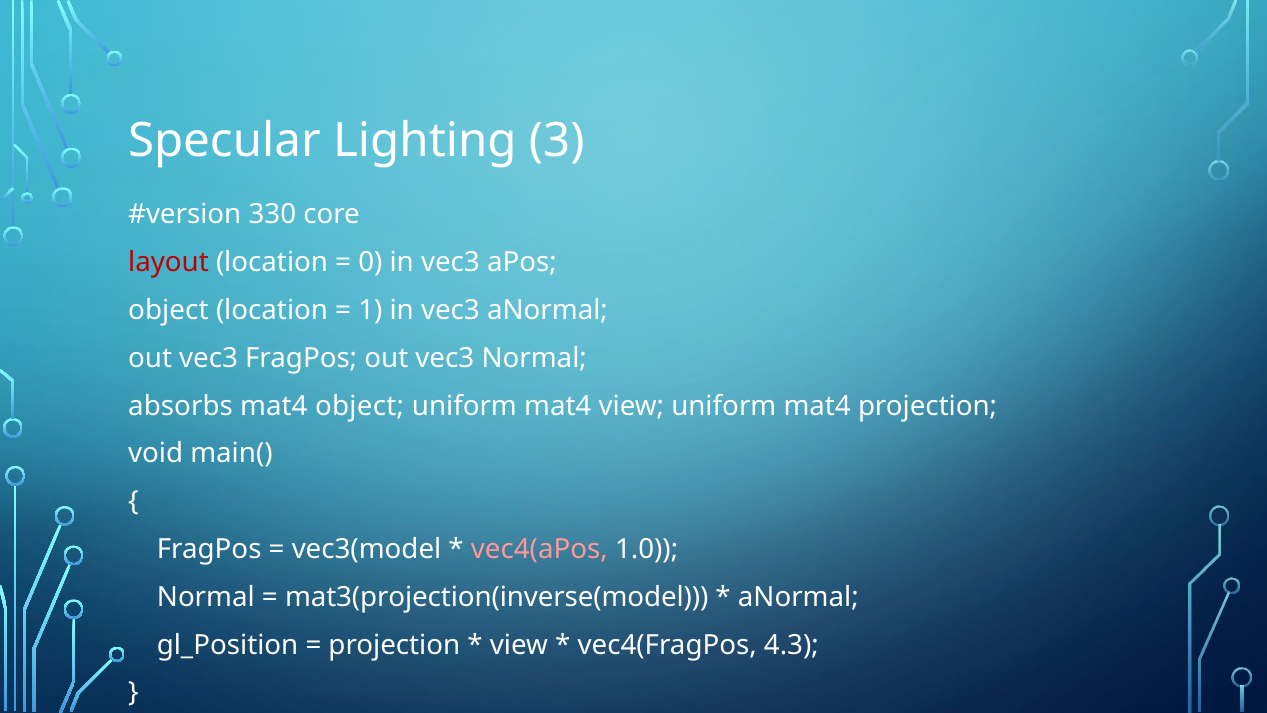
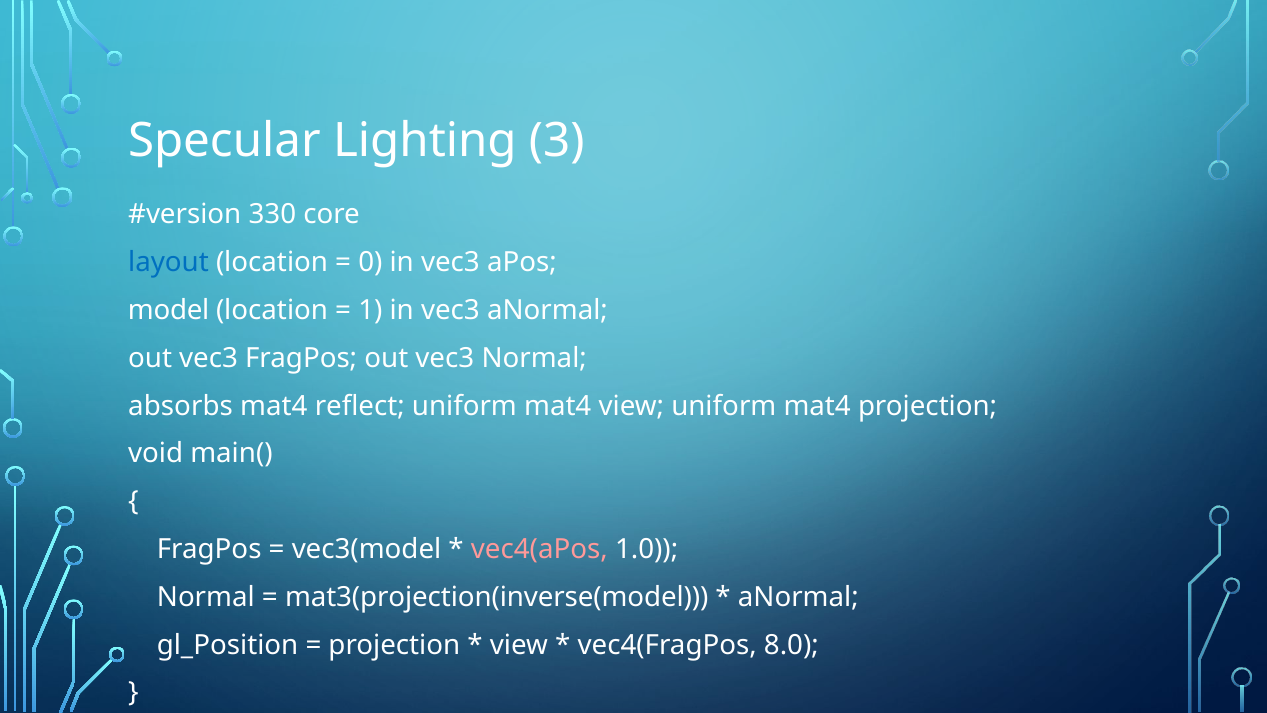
layout colour: red -> blue (168, 262)
object: object -> model (169, 310)
mat4 object: object -> reflect (360, 406)
4.3: 4.3 -> 8.0 (791, 645)
